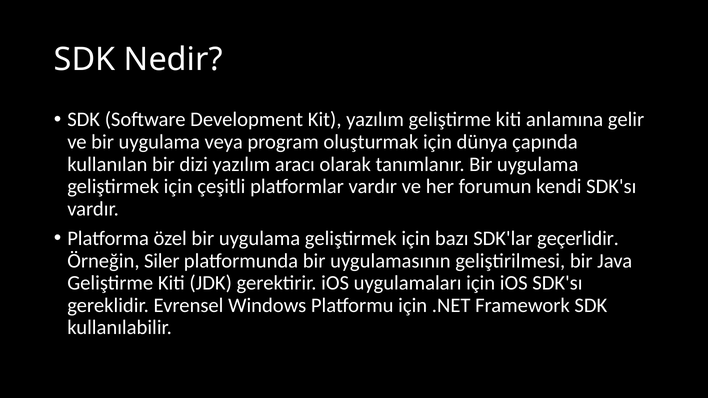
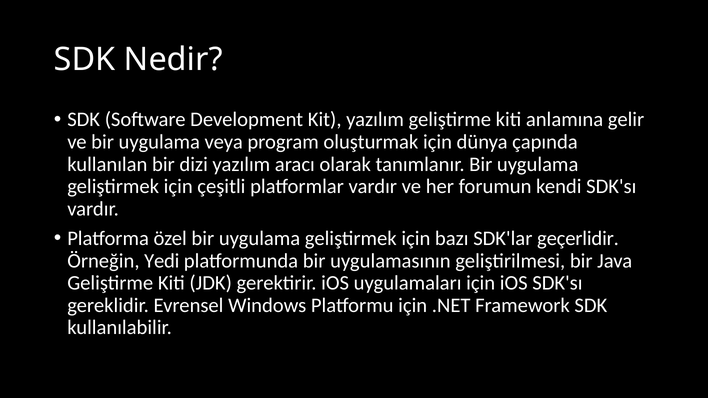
Siler: Siler -> Yedi (162, 261)
